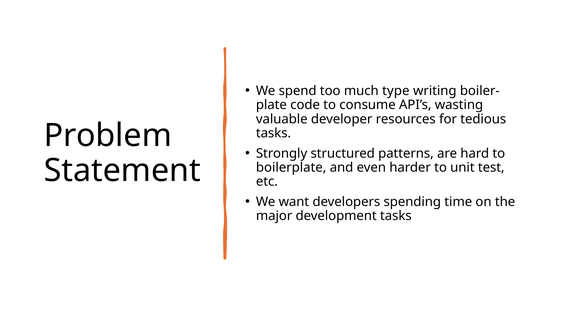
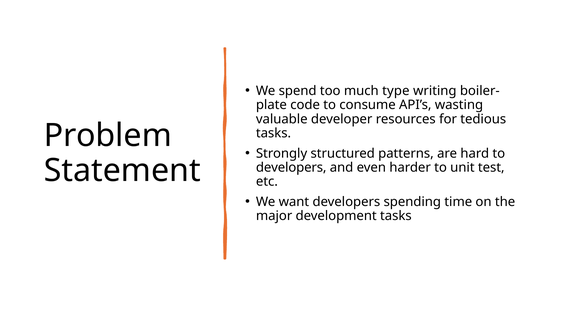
boilerplate: boilerplate -> developers (291, 168)
